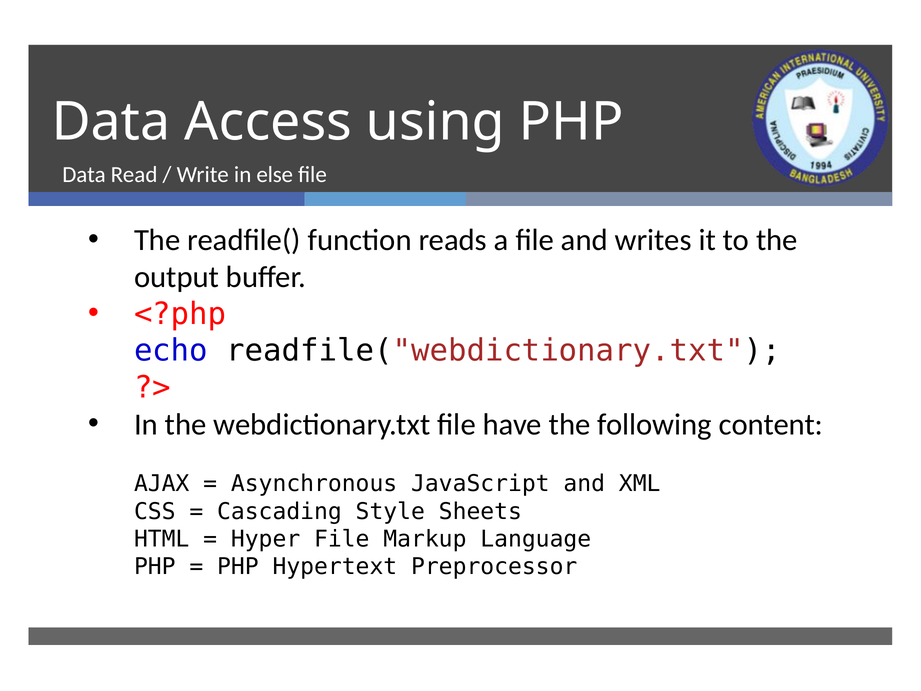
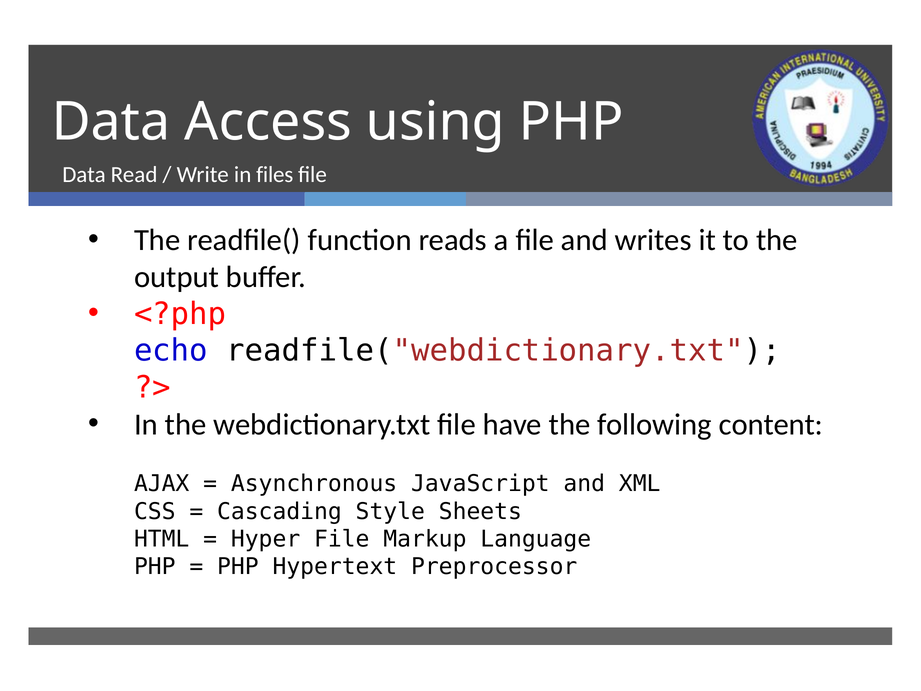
else: else -> files (275, 174)
